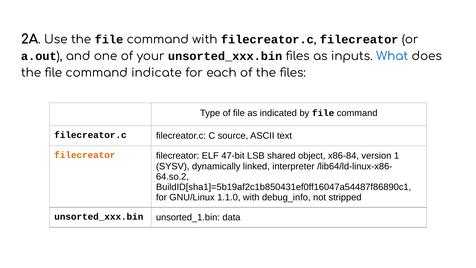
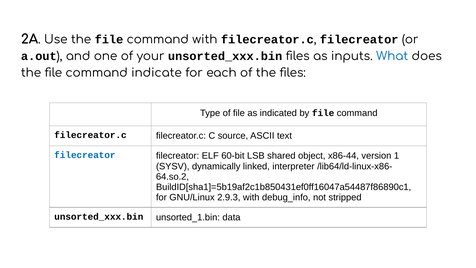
filecreator colour: orange -> blue (85, 155)
47-bit: 47-bit -> 60-bit (233, 156)
x86-84: x86-84 -> x86-44 (343, 156)
1.1.0: 1.1.0 -> 2.9.3 (229, 197)
